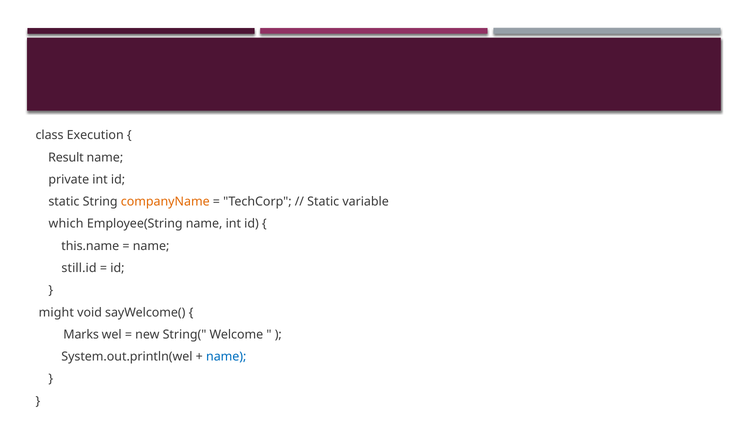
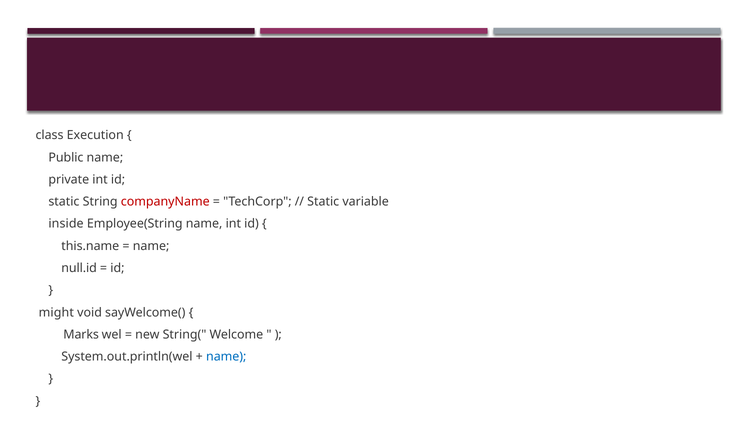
Result: Result -> Public (66, 157)
companyName colour: orange -> red (165, 202)
which: which -> inside (66, 224)
still.id: still.id -> null.id (79, 268)
